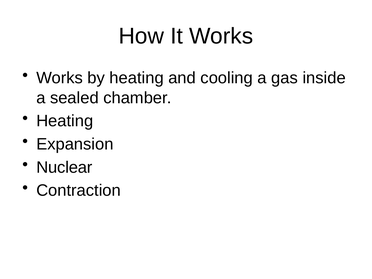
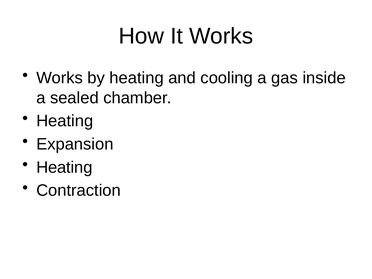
Nuclear: Nuclear -> Heating (64, 167)
